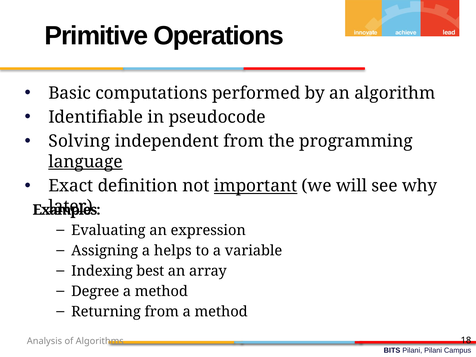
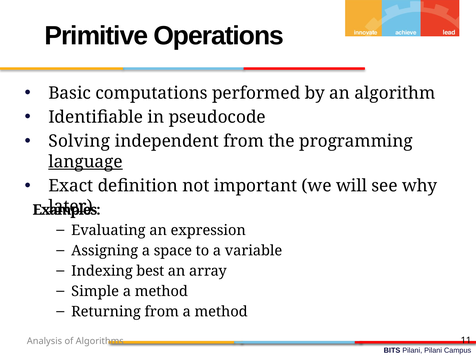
important underline: present -> none (256, 186)
helps: helps -> space (173, 251)
Degree: Degree -> Simple (95, 291)
18: 18 -> 11 (466, 340)
